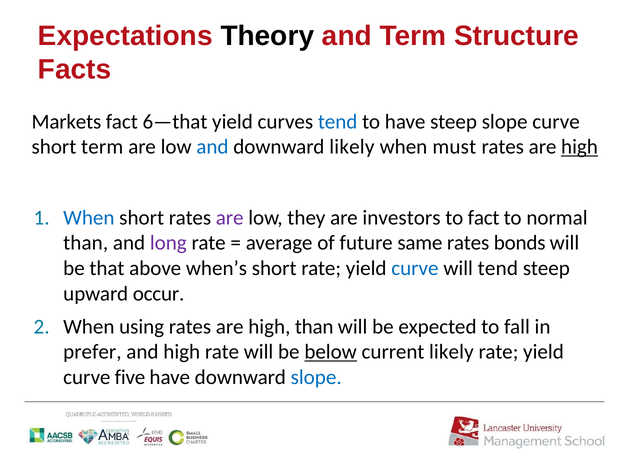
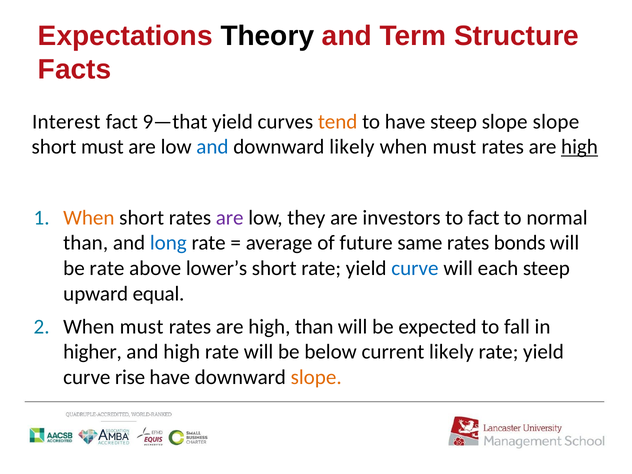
Markets: Markets -> Interest (66, 122)
6—that: 6—that -> 9—that (175, 122)
tend colour: blue -> orange (338, 122)
slope curve: curve -> slope (556, 122)
short term: term -> must (102, 147)
When colour: blue -> orange (89, 218)
long colour: purple -> blue (168, 243)
be that: that -> rate (107, 268)
when’s: when’s -> lower’s (217, 268)
will tend: tend -> each (498, 268)
occur: occur -> equal (159, 294)
using: using -> must (142, 327)
prefer: prefer -> higher (92, 352)
below underline: present -> none (331, 352)
five: five -> rise (130, 377)
slope colour: blue -> orange (316, 377)
